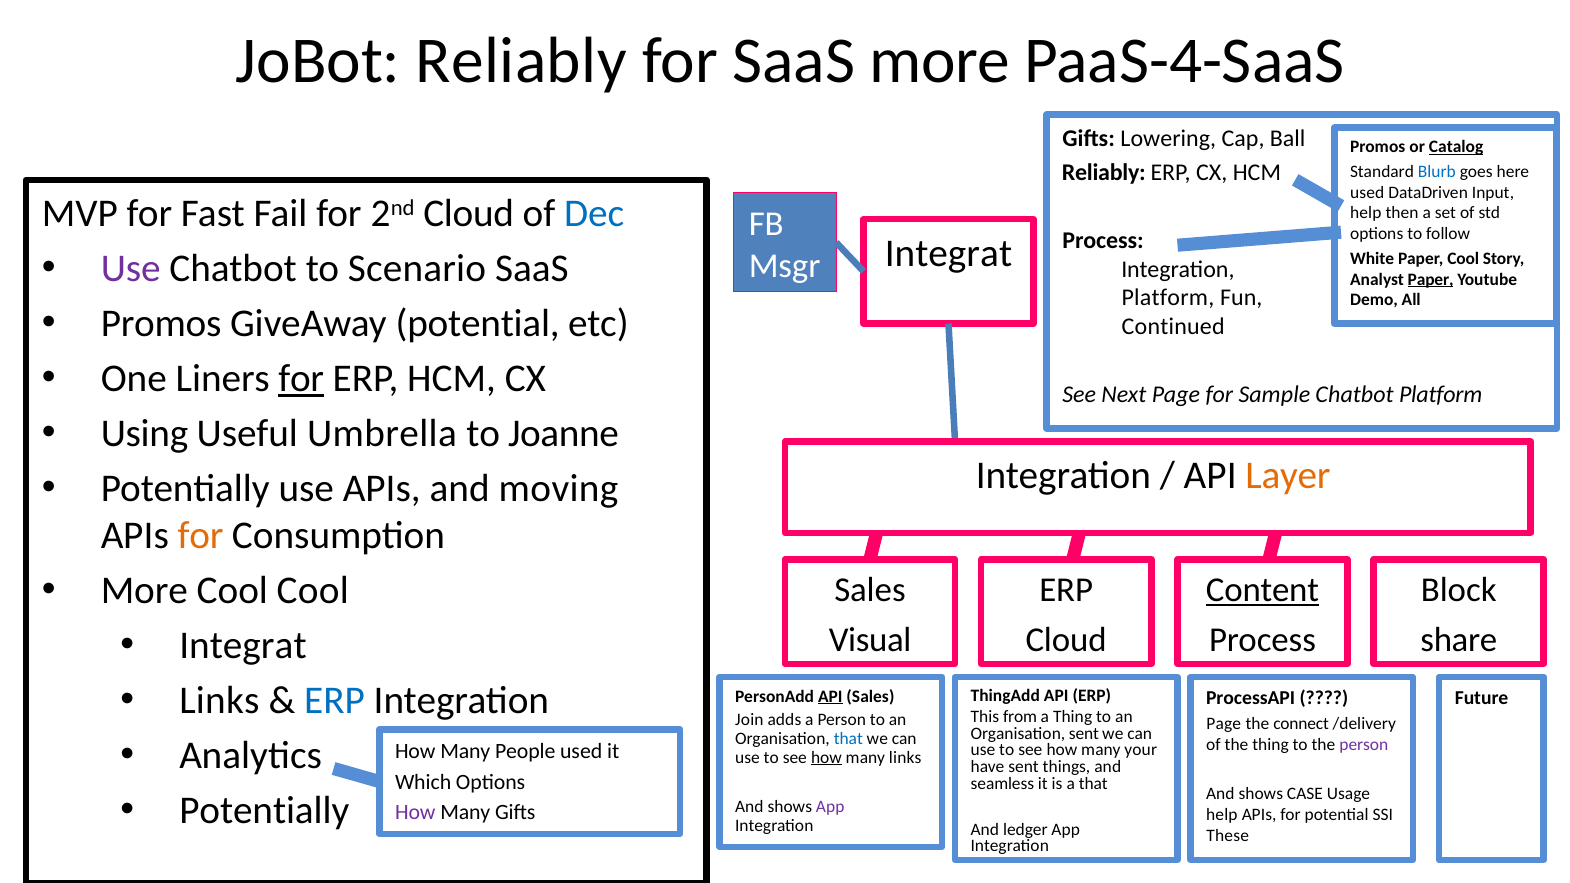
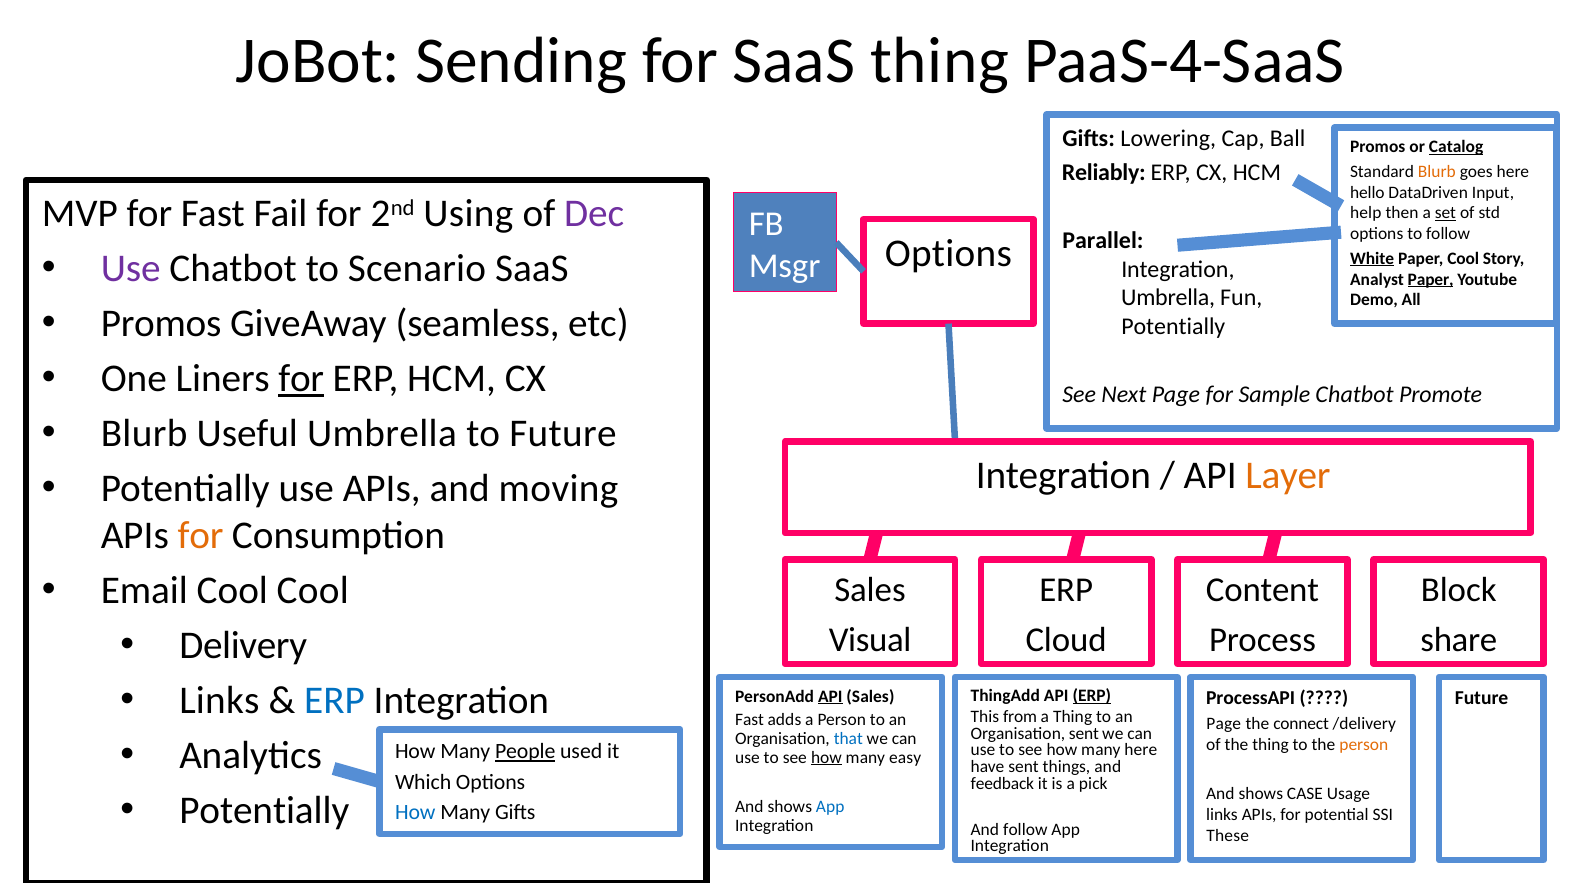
JoBot Reliably: Reliably -> Sending (521, 61)
SaaS more: more -> thing (939, 61)
Blurb colour: blue -> orange (1437, 171)
used: used -> hello (1367, 192)
2nd Cloud: Cloud -> Using (468, 214)
Dec colour: blue -> purple (594, 214)
set underline: none -> present (1445, 213)
Process: Process -> Parallel (1103, 241)
White underline: none -> present (1372, 258)
Msgr Integrat: Integrat -> Options (948, 253)
Platform: Platform -> Umbrella (1168, 298)
GiveAway potential: potential -> seamless (478, 324)
Continued: Continued -> Potentially (1173, 327)
Chatbot Platform: Platform -> Promote (1441, 395)
Using: Using -> Blurb (144, 434)
to Joanne: Joanne -> Future (563, 434)
More: More -> Email (144, 591)
Content underline: present -> none (1262, 591)
Integrat: Integrat -> Delivery (243, 646)
ERP underline: none -> present (1092, 696)
Join: Join -> Fast (750, 720)
person colour: purple -> orange (1364, 745)
People underline: none -> present (525, 752)
many your: your -> here (1141, 750)
many links: links -> easy (905, 758)
seamless: seamless -> feedback (1002, 784)
a that: that -> pick (1093, 784)
App colour: purple -> blue (830, 807)
How colour: purple -> blue (415, 813)
help: help -> links (1222, 815)
And ledger: ledger -> follow (1025, 830)
